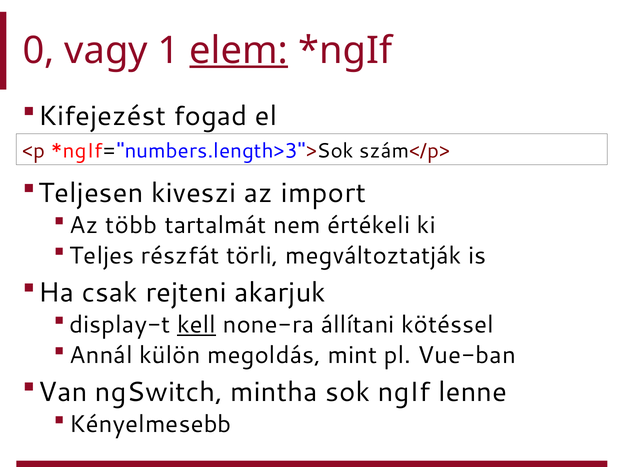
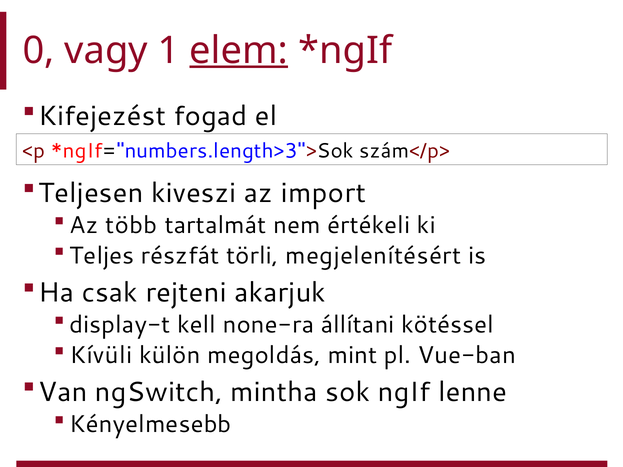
megváltoztatják: megváltoztatják -> megjelenítésért (373, 256)
kell underline: present -> none (197, 325)
Annál: Annál -> Kívüli (101, 355)
